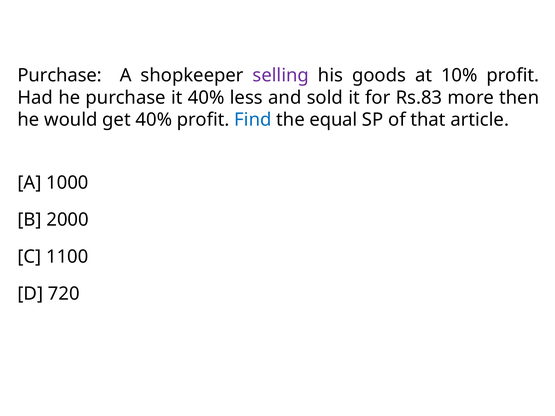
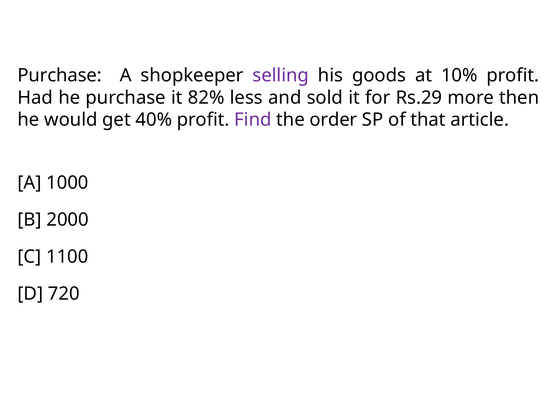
it 40%: 40% -> 82% (206, 98)
Rs.83: Rs.83 -> Rs.29 (419, 98)
Find colour: blue -> purple (253, 120)
equal: equal -> order (333, 120)
